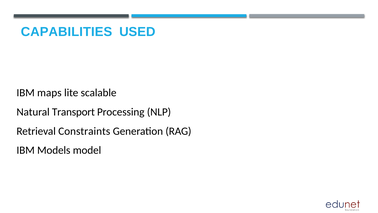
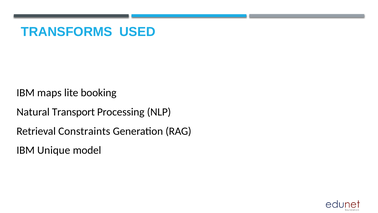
CAPABILITIES: CAPABILITIES -> TRANSFORMS (67, 32)
scalable: scalable -> booking (99, 93)
Models: Models -> Unique (54, 150)
